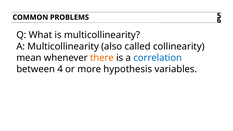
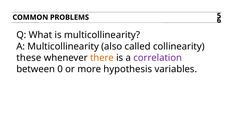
mean: mean -> these (29, 58)
correlation colour: blue -> purple (158, 58)
4: 4 -> 0 (60, 69)
